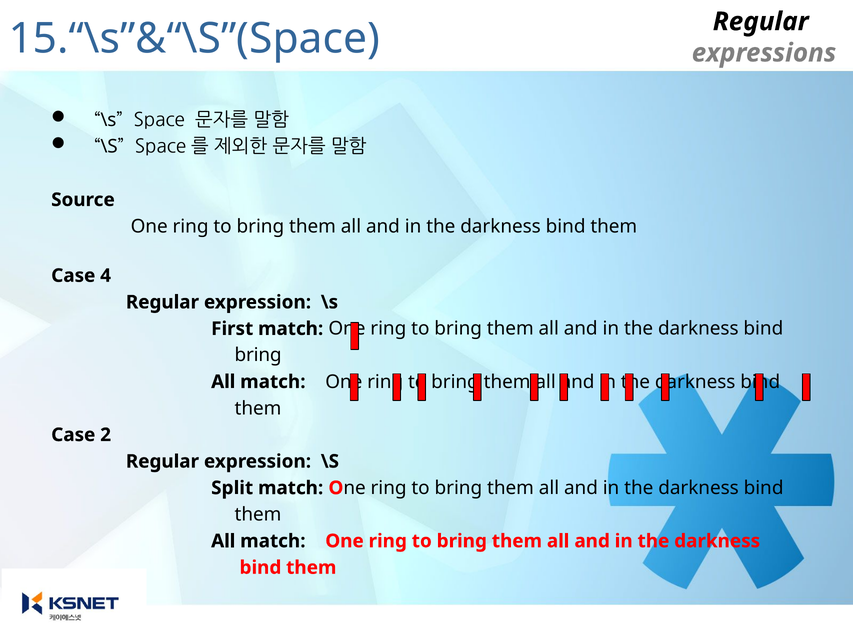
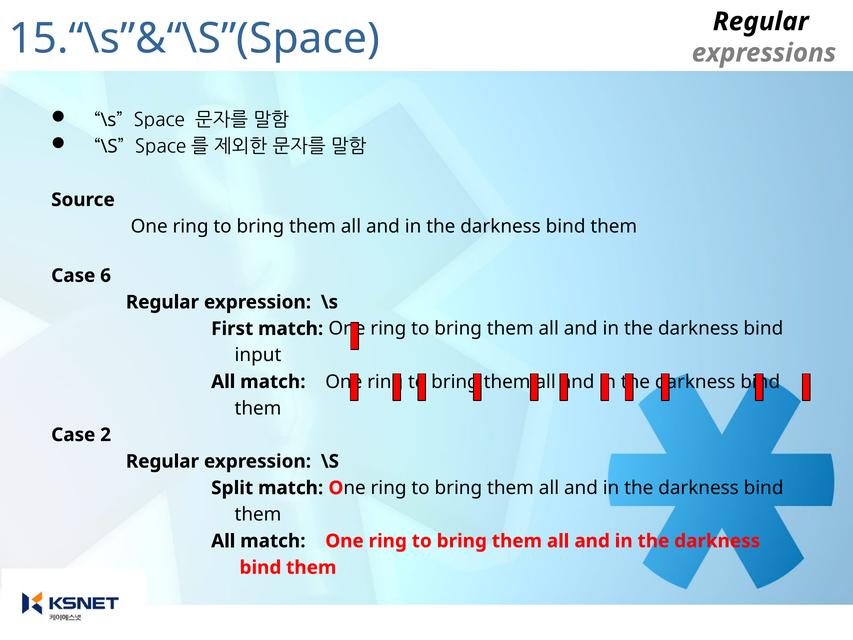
4: 4 -> 6 (106, 276)
bring: bring -> input (258, 355)
